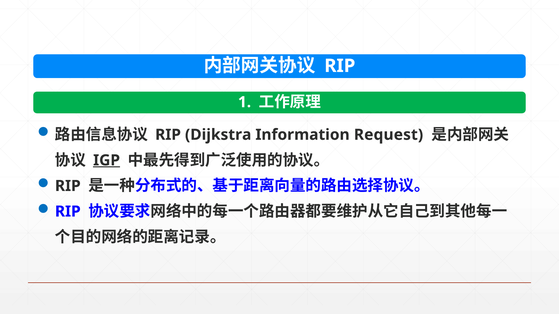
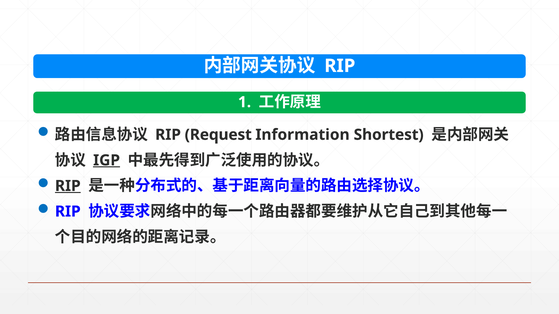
Dijkstra: Dijkstra -> Request (218, 135)
Request: Request -> Shortest (389, 135)
RIP underline: none -> present (68, 186)
